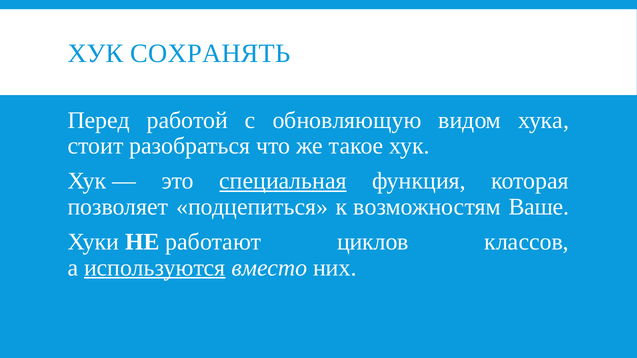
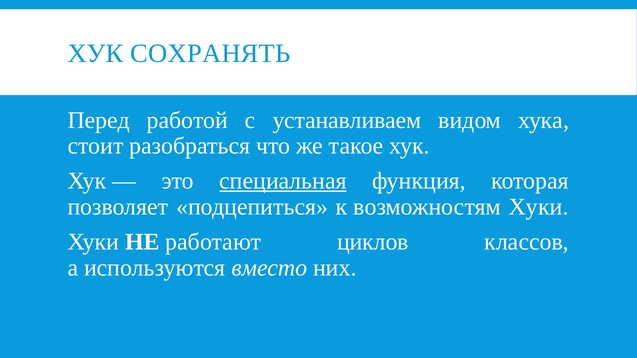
обновляющую: обновляющую -> устанавливаем (347, 120)
возможностям Ваше: Ваше -> Хуки (539, 207)
используются underline: present -> none (155, 268)
